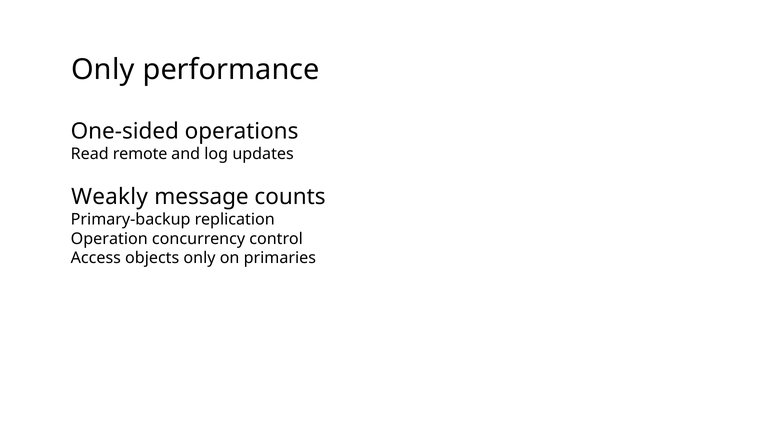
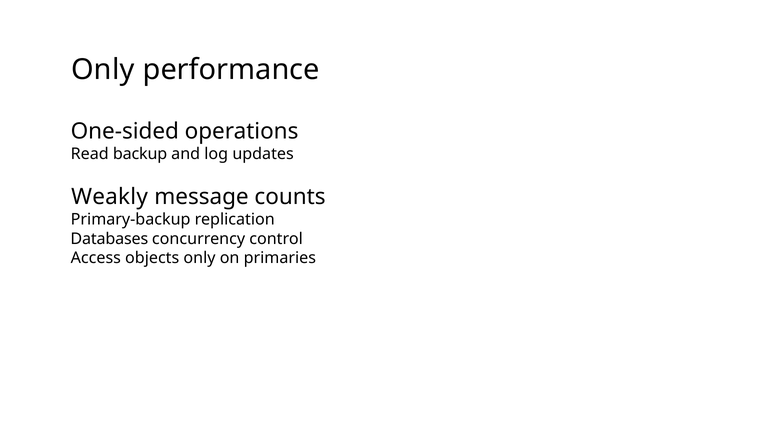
remote: remote -> backup (140, 154)
Operation: Operation -> Databases (109, 239)
